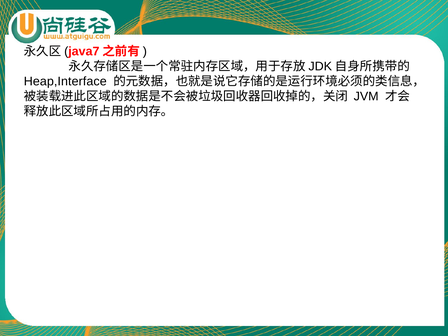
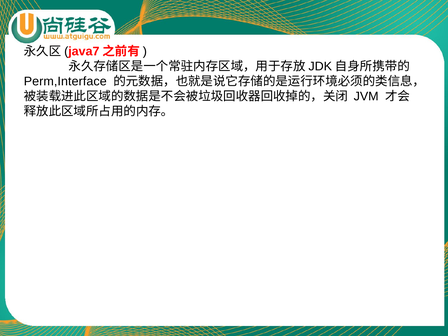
Heap,Interface: Heap,Interface -> Perm,Interface (65, 81)
